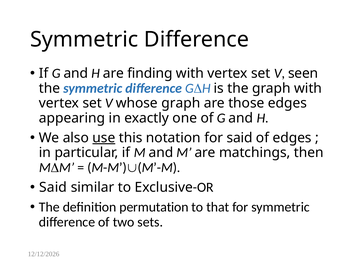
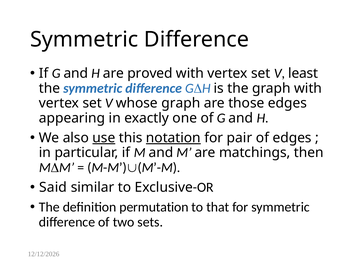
finding: finding -> proved (150, 73)
seen: seen -> least (303, 73)
notation underline: none -> present (173, 138)
for said: said -> pair (239, 138)
